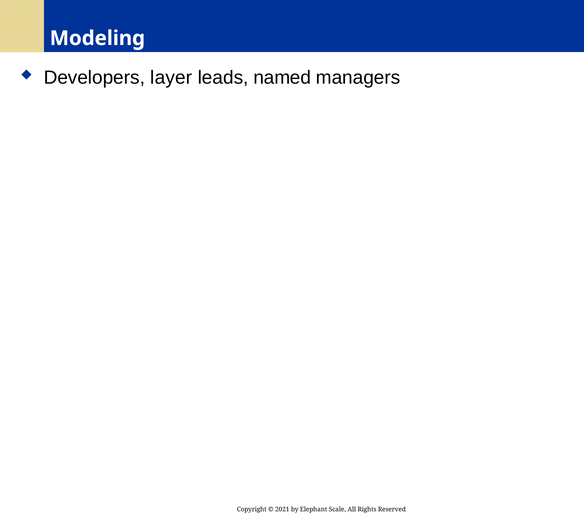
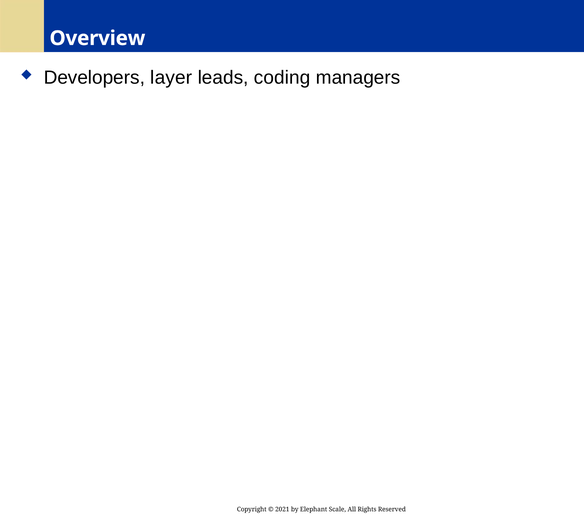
Modeling: Modeling -> Overview (97, 38)
named: named -> coding (282, 78)
